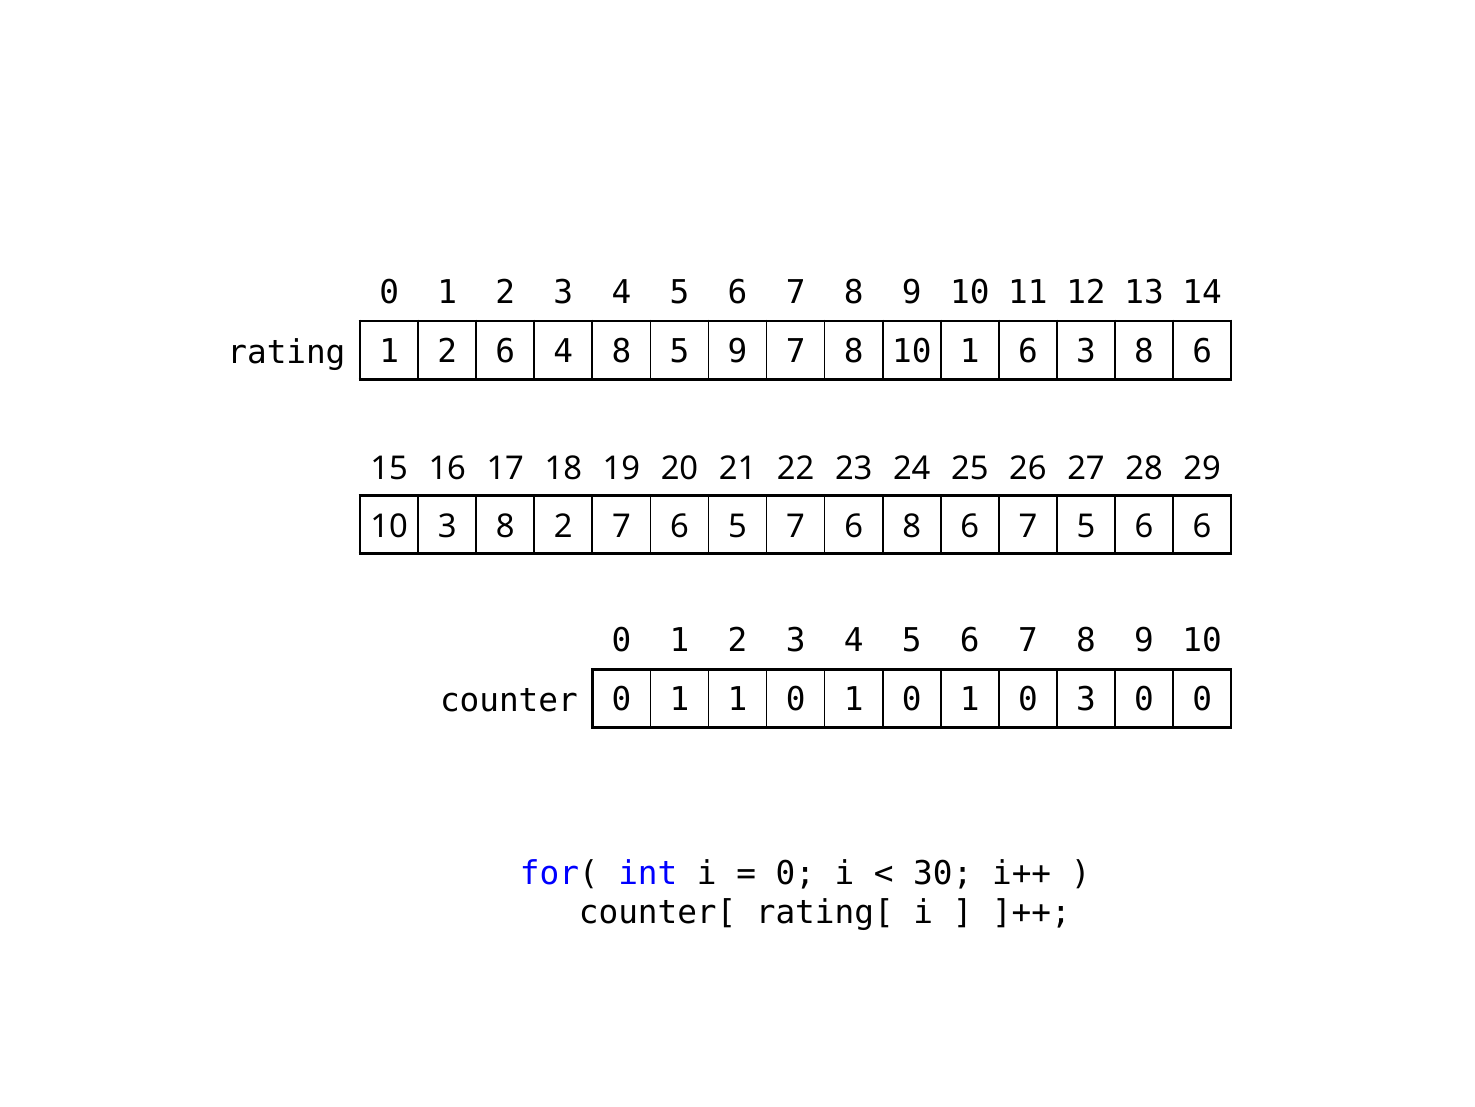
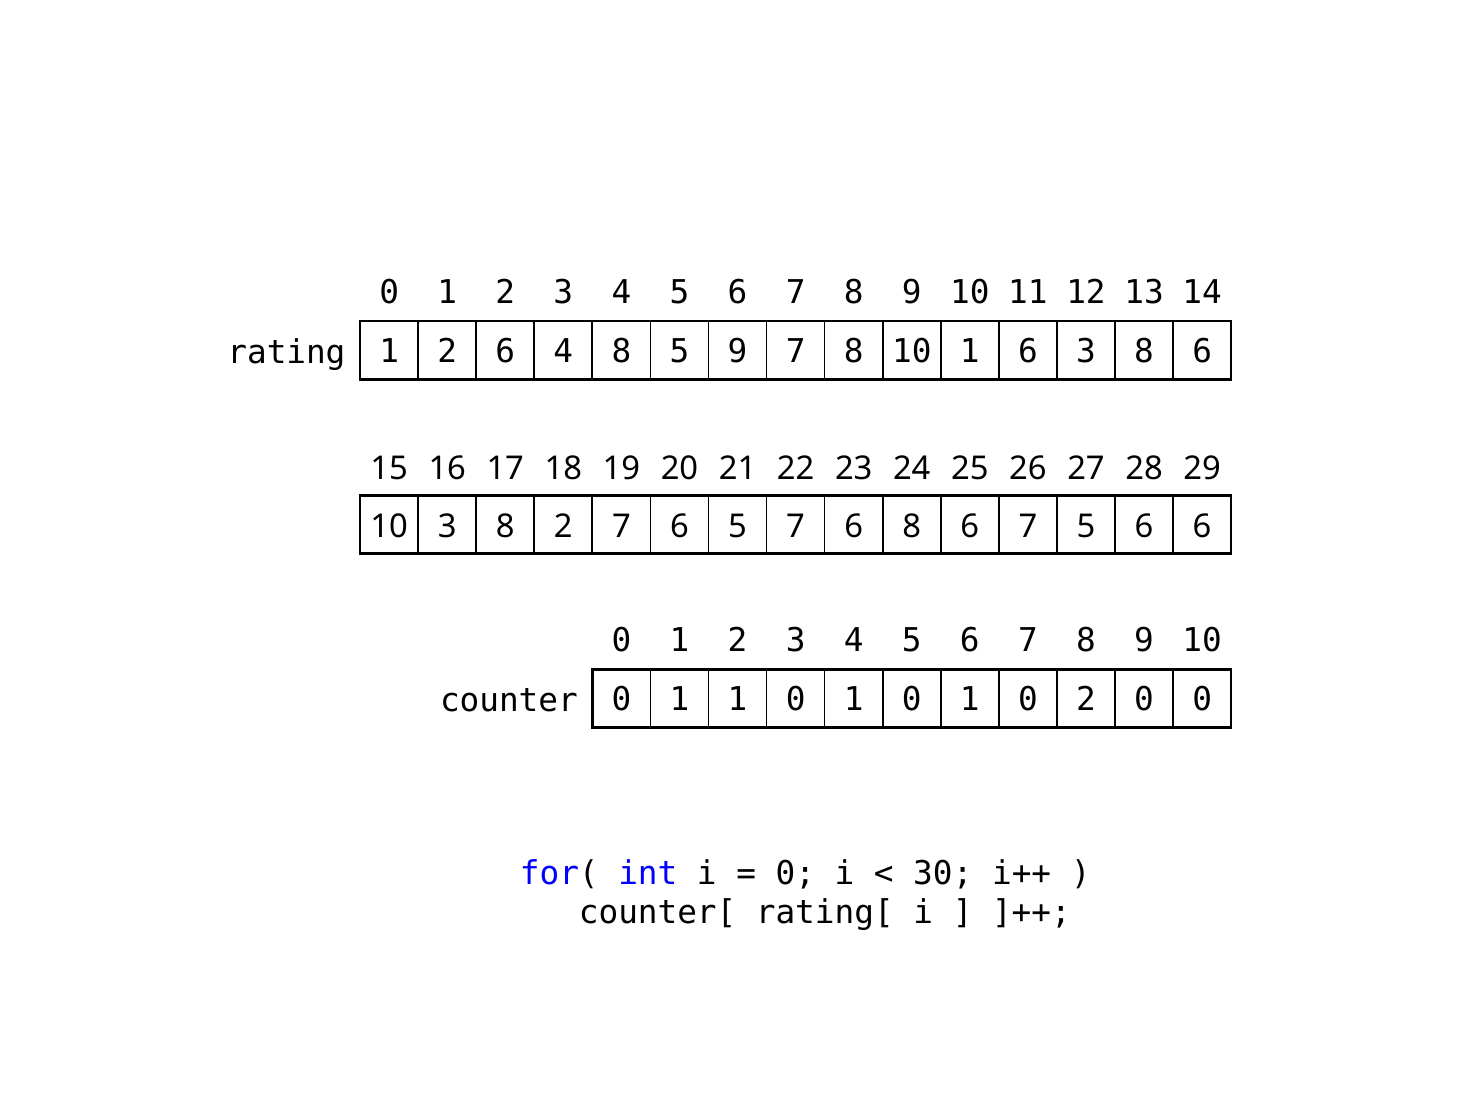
0 3: 3 -> 2 (1086, 699)
